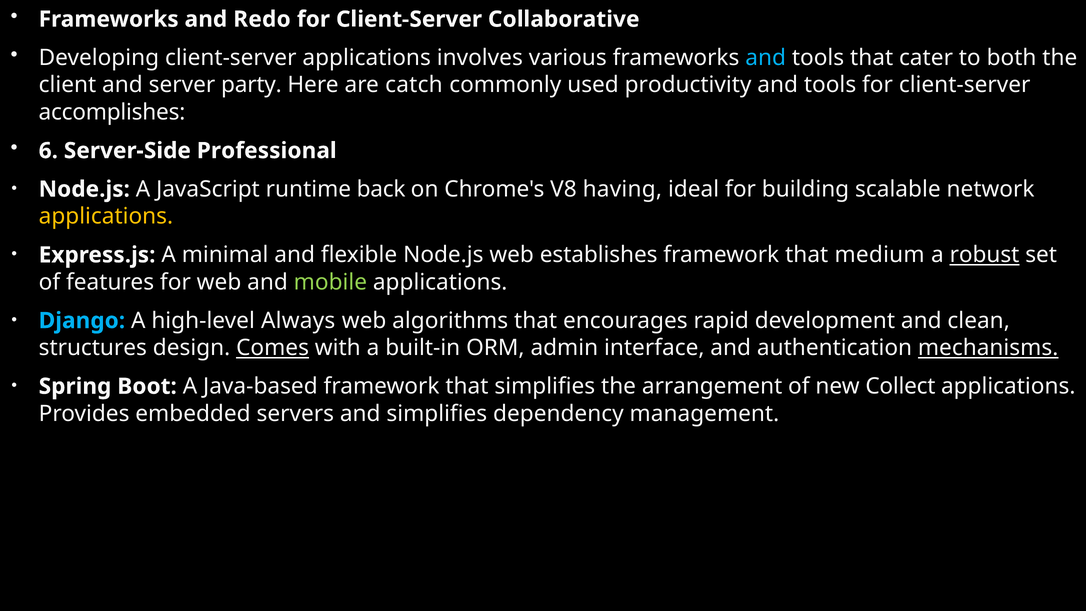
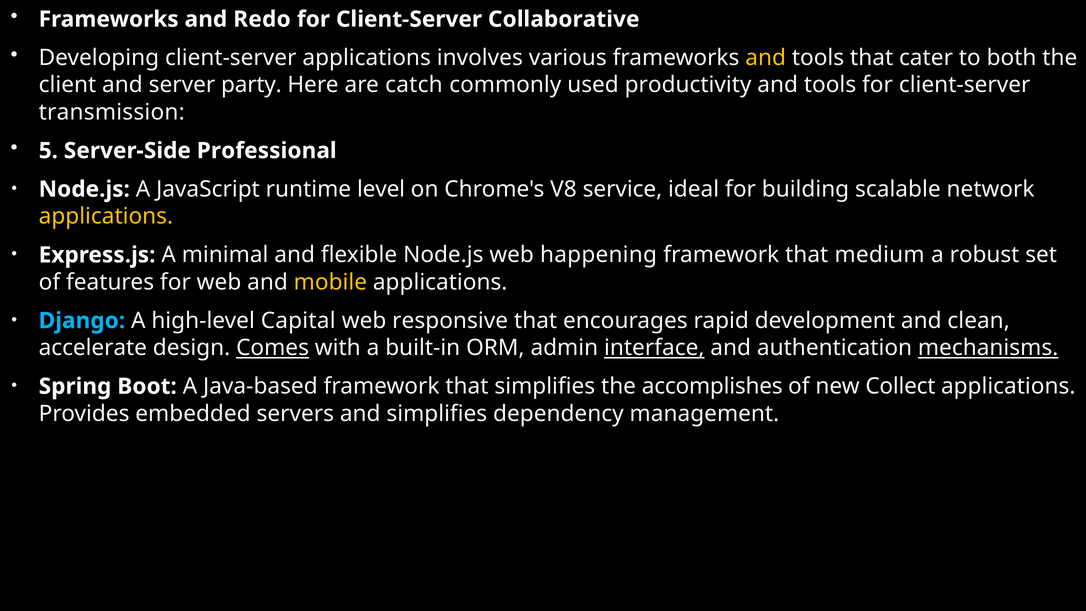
and colour: light blue -> yellow (766, 58)
accomplishes: accomplishes -> transmission (112, 112)
6: 6 -> 5 (48, 151)
back: back -> level (381, 189)
having: having -> service (622, 189)
establishes: establishes -> happening (599, 255)
robust underline: present -> none (985, 255)
mobile colour: light green -> yellow (330, 282)
Always: Always -> Capital (298, 321)
algorithms: algorithms -> responsive (450, 321)
structures: structures -> accelerate (93, 348)
interface underline: none -> present (654, 348)
arrangement: arrangement -> accomplishes (712, 386)
